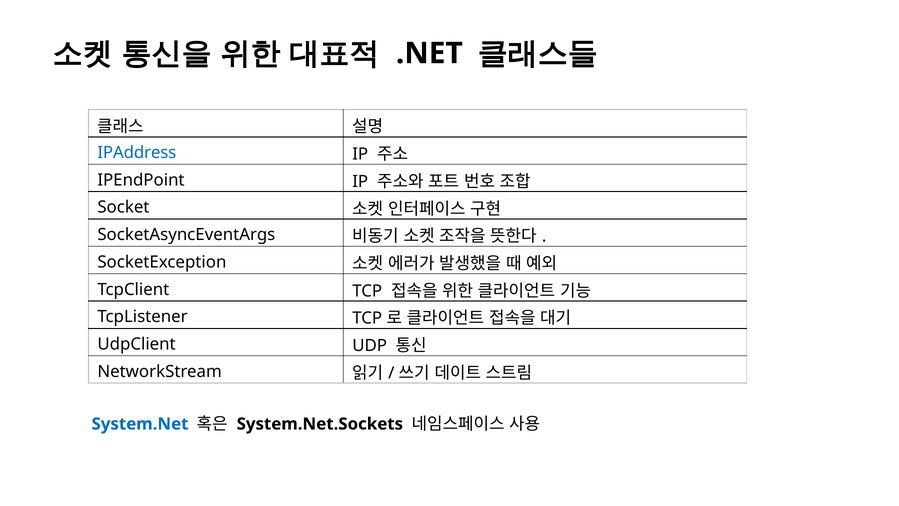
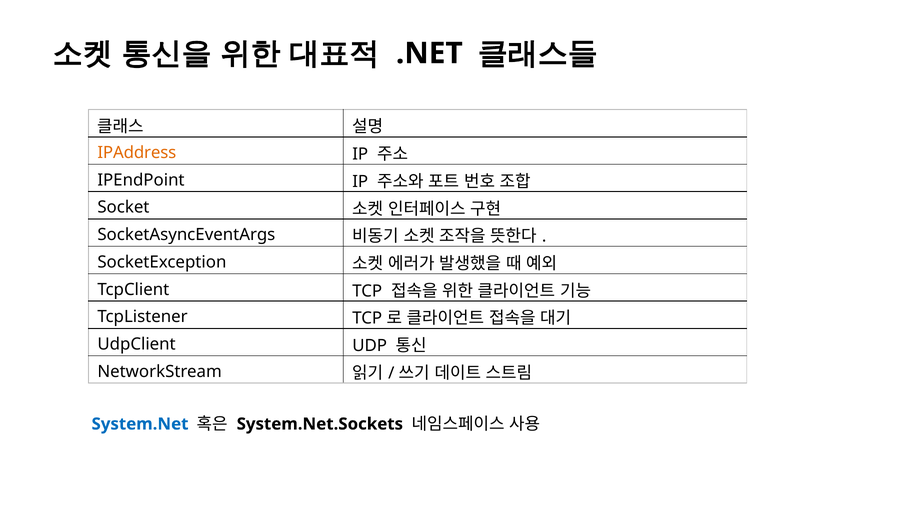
IPAddress colour: blue -> orange (137, 153)
